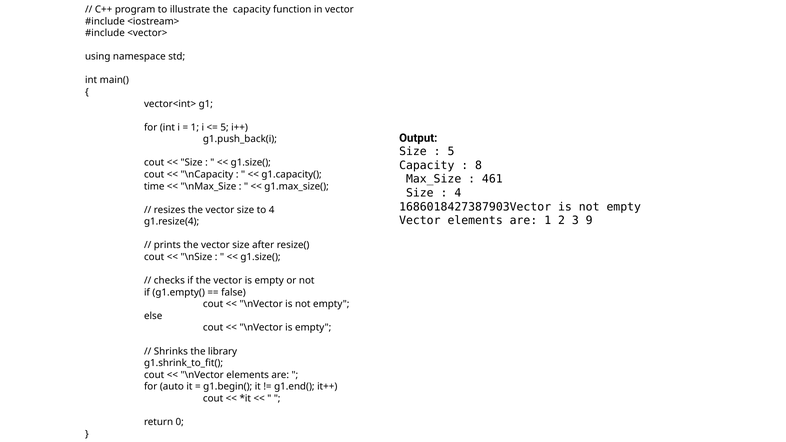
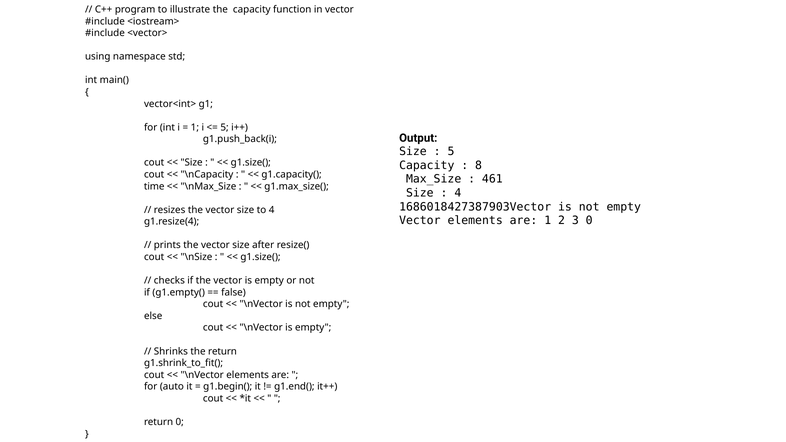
3 9: 9 -> 0 (589, 221)
the library: library -> return (223, 351)
